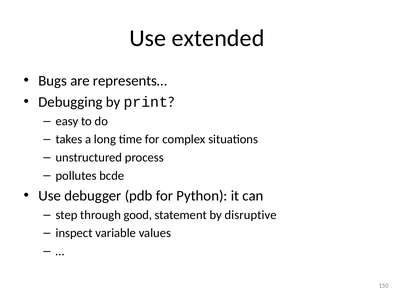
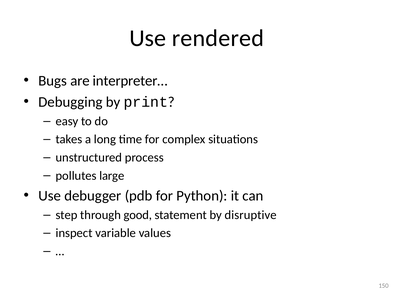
extended: extended -> rendered (218, 38)
represents…: represents… -> interpreter… (130, 81)
bcde: bcde -> large (112, 176)
